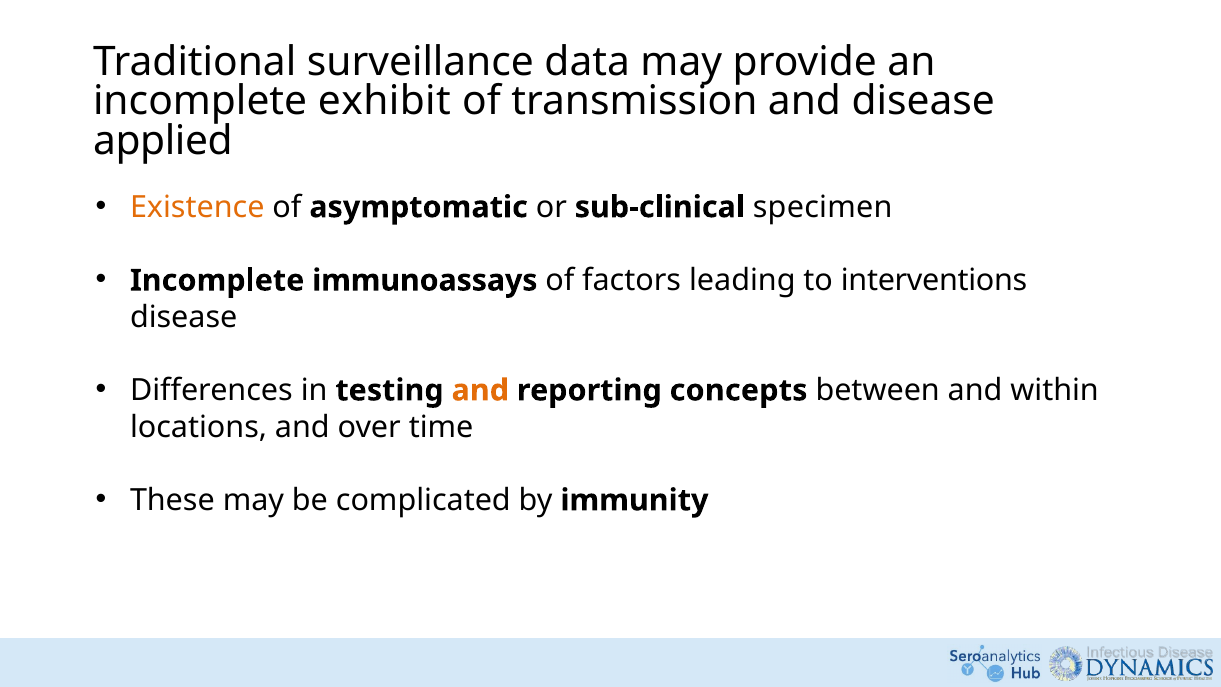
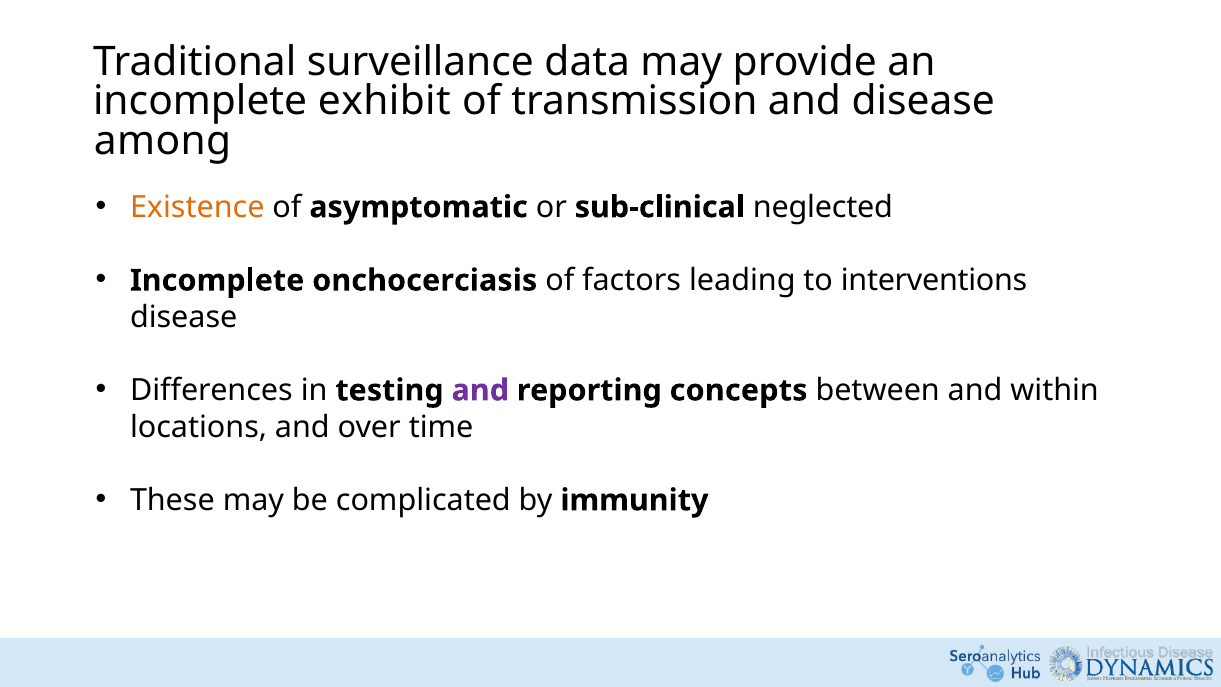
applied: applied -> among (163, 141)
specimen: specimen -> neglected (823, 207)
immunoassays: immunoassays -> onchocerciasis (425, 280)
and colour: orange -> purple (480, 390)
